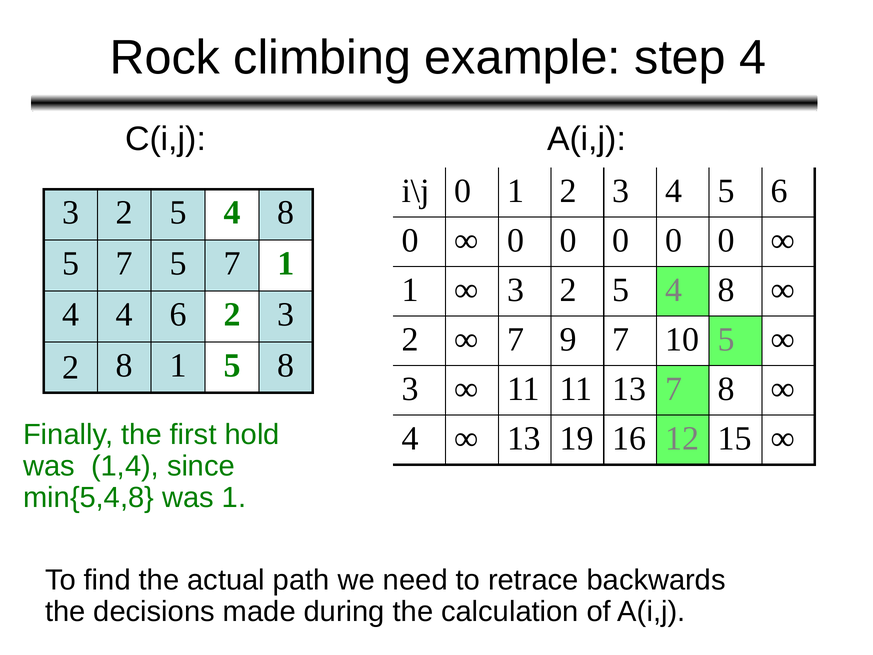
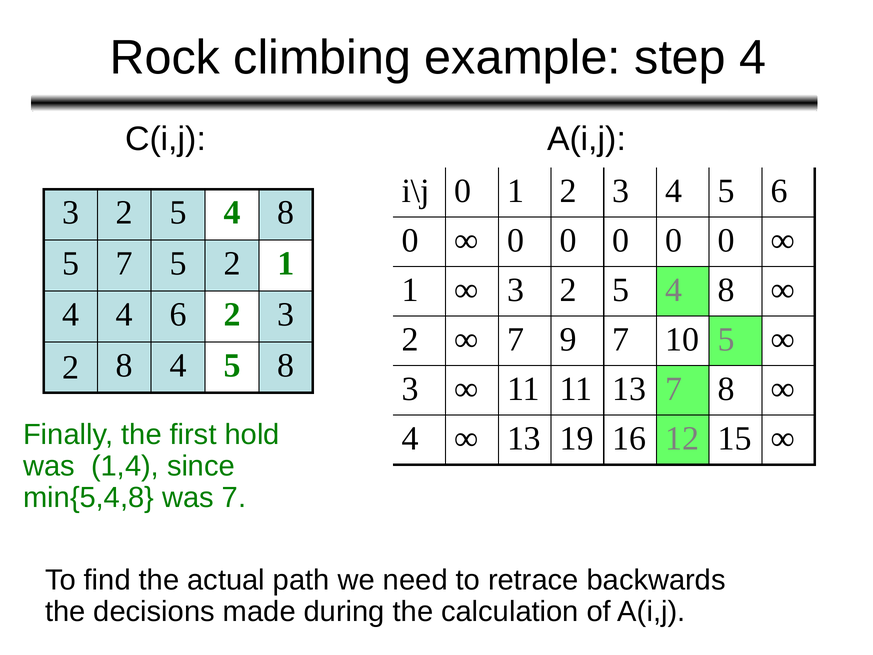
7 5 7: 7 -> 2 (232, 263)
8 1: 1 -> 4 (178, 365)
was 1: 1 -> 7 (234, 497)
